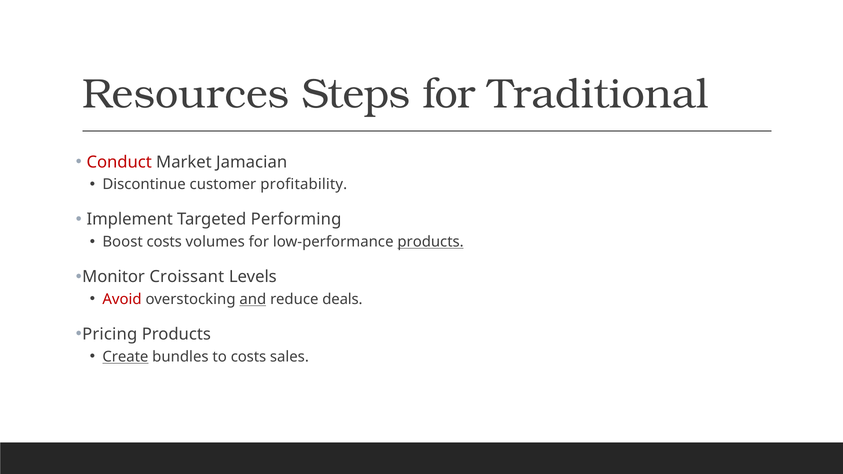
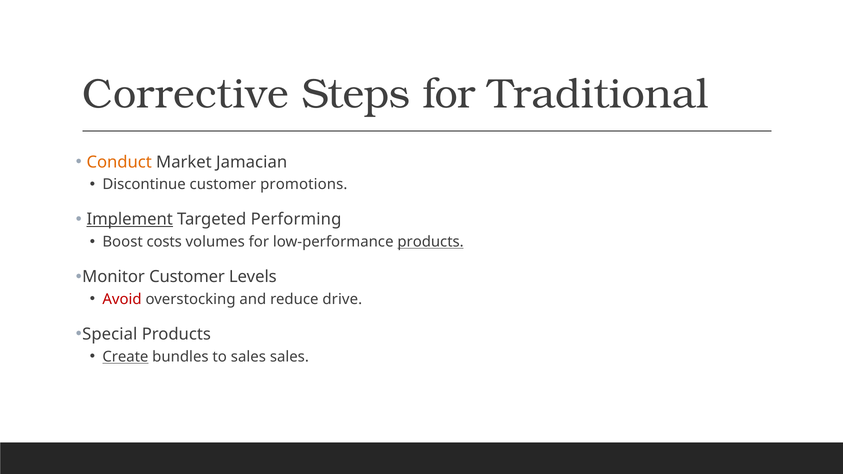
Resources: Resources -> Corrective (186, 94)
Conduct colour: red -> orange (119, 162)
profitability: profitability -> promotions (304, 184)
Implement underline: none -> present (130, 220)
Monitor Croissant: Croissant -> Customer (187, 277)
and underline: present -> none (253, 299)
deals: deals -> drive (342, 299)
Pricing: Pricing -> Special (110, 335)
to costs: costs -> sales (248, 357)
